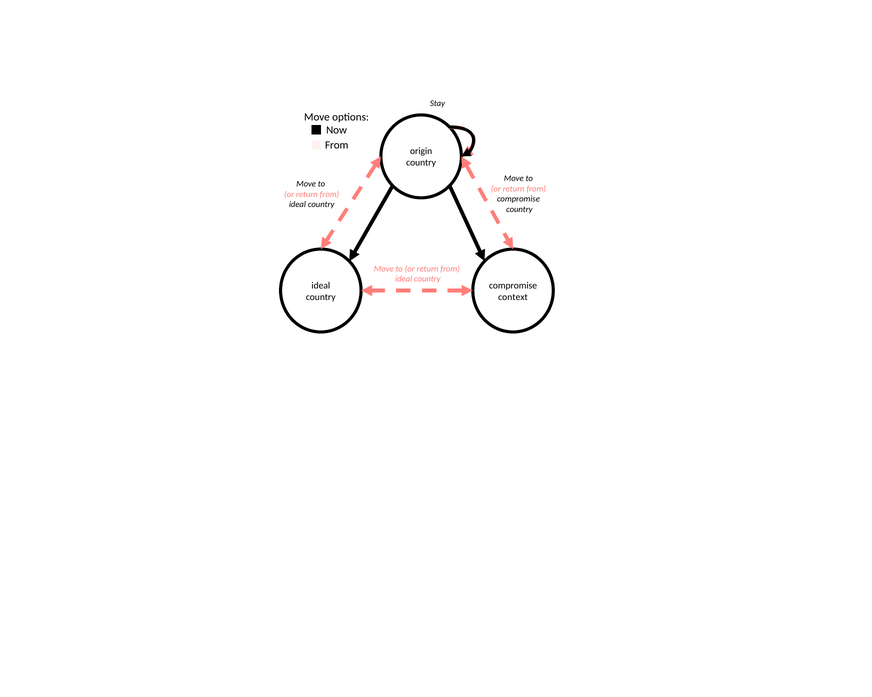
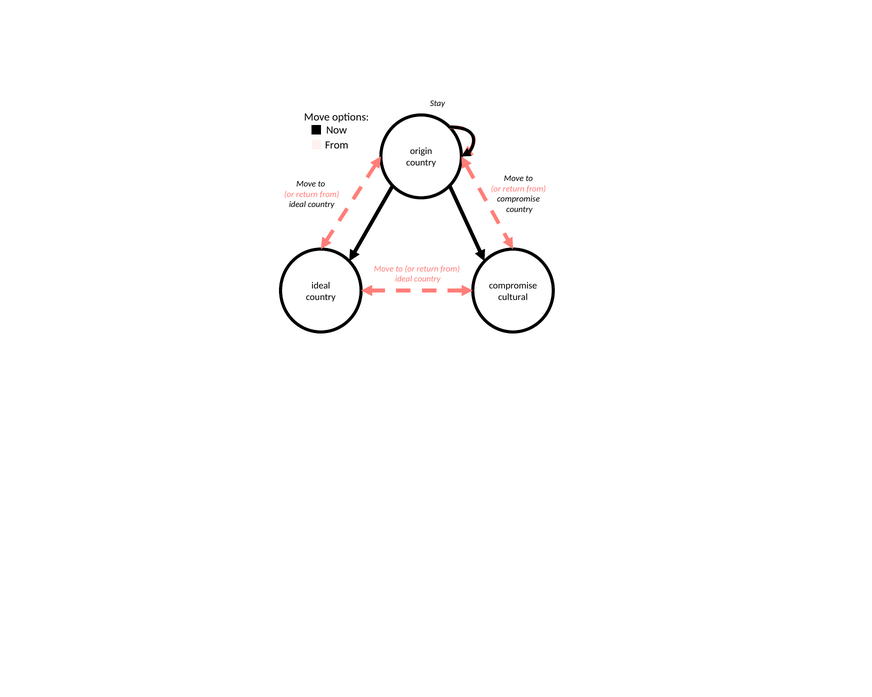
context: context -> cultural (513, 297)
